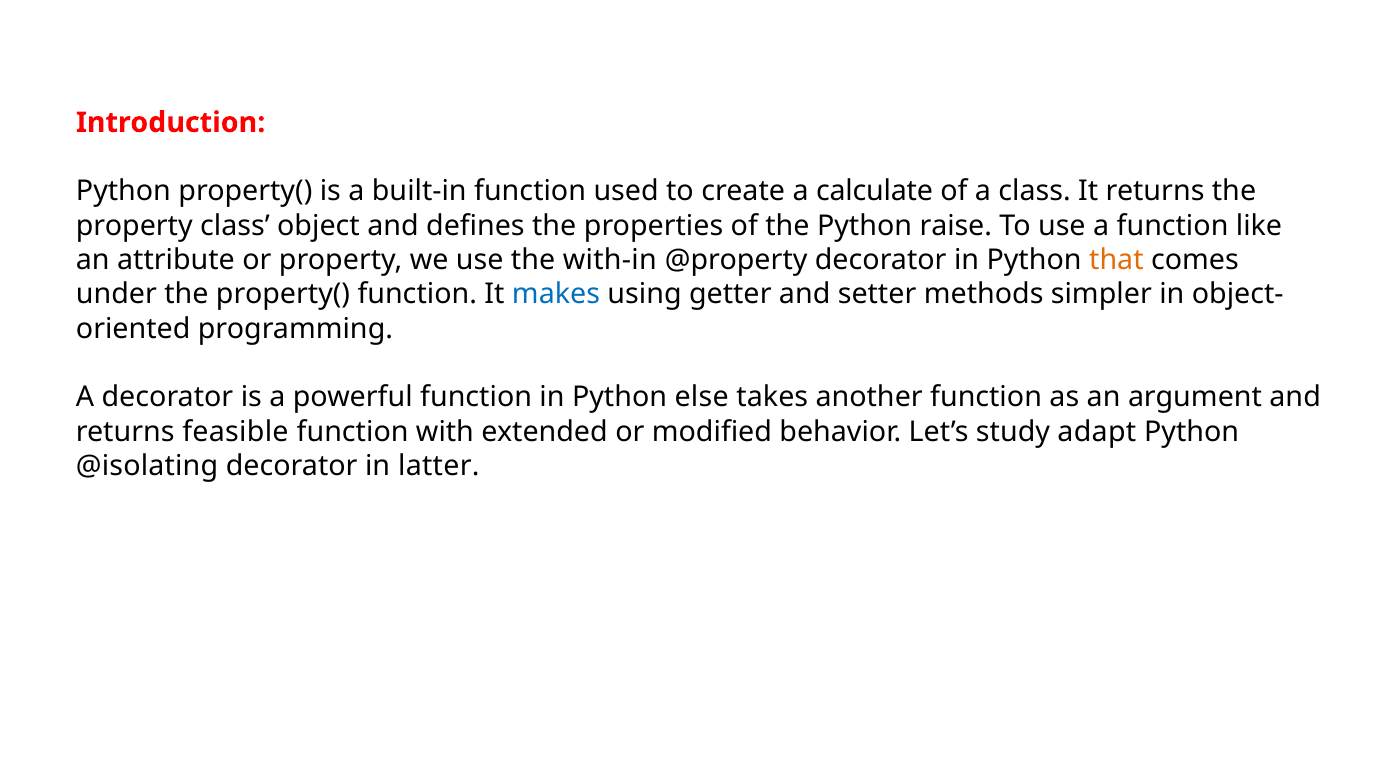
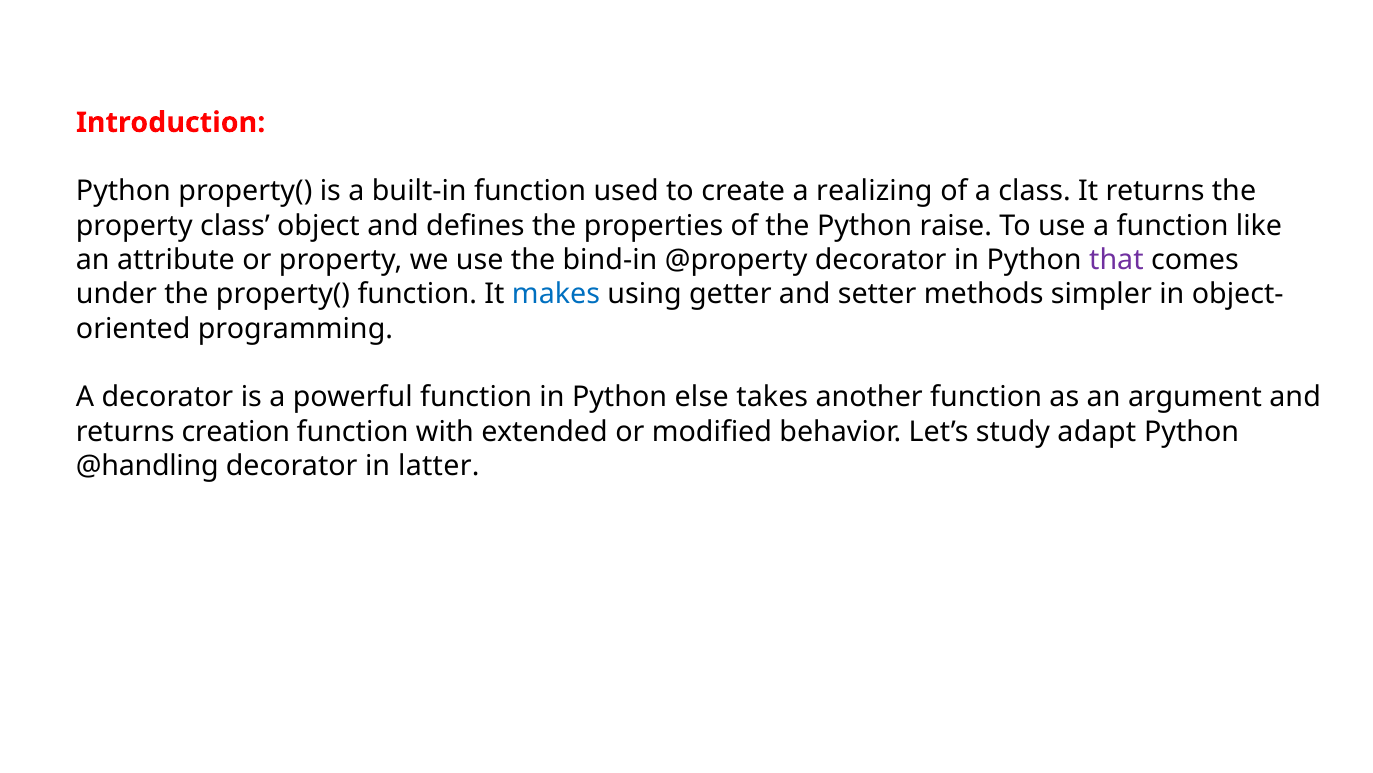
calculate: calculate -> realizing (874, 191)
with-in: with-in -> bind-in (610, 260)
that colour: orange -> purple (1116, 260)
feasible: feasible -> creation (236, 431)
@isolating: @isolating -> @handling (147, 466)
